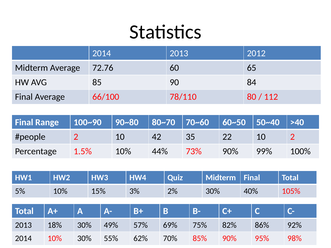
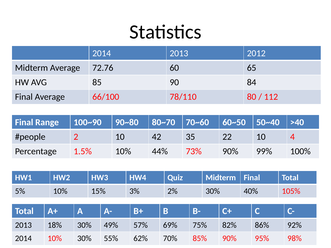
10 2: 2 -> 4 (292, 137)
